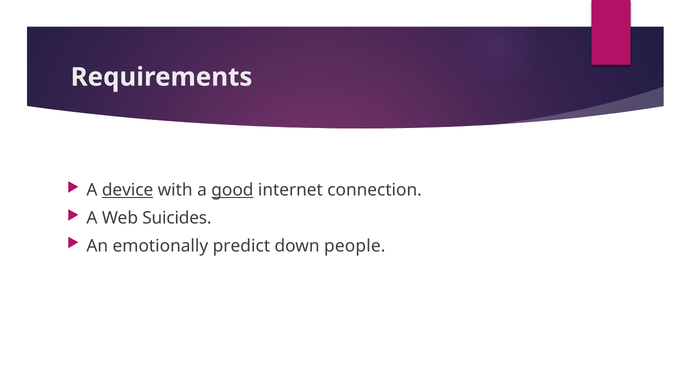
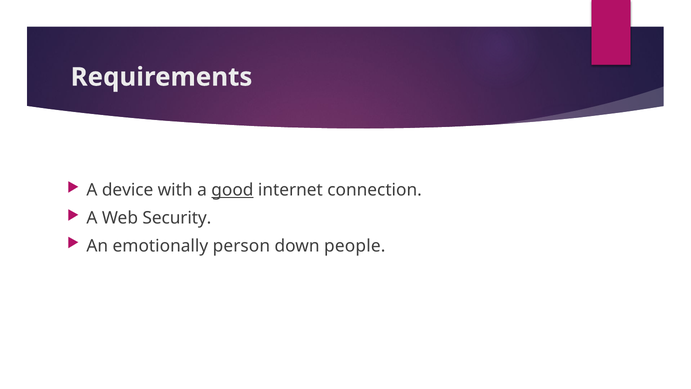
device underline: present -> none (128, 190)
Suicides: Suicides -> Security (177, 218)
predict: predict -> person (241, 246)
